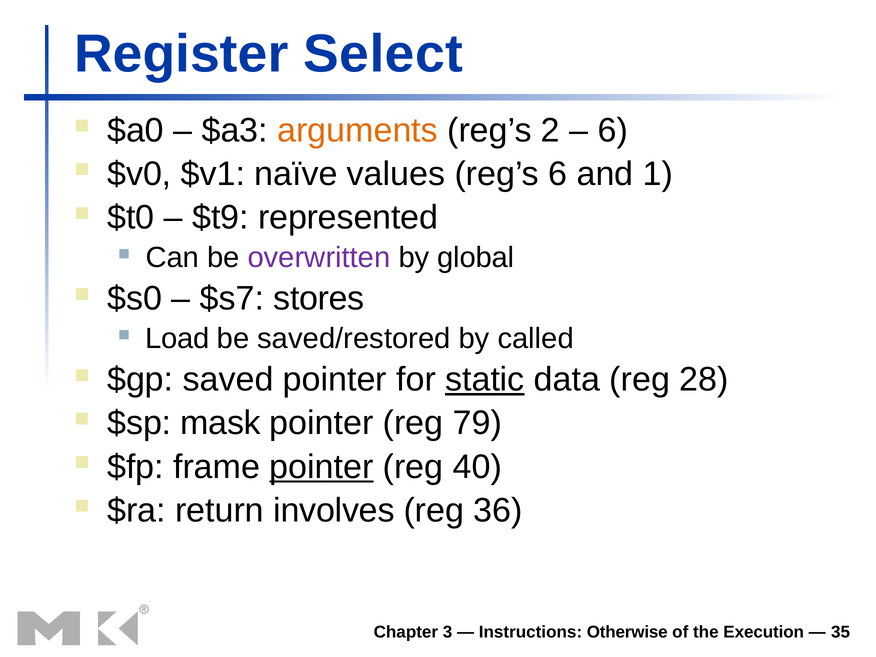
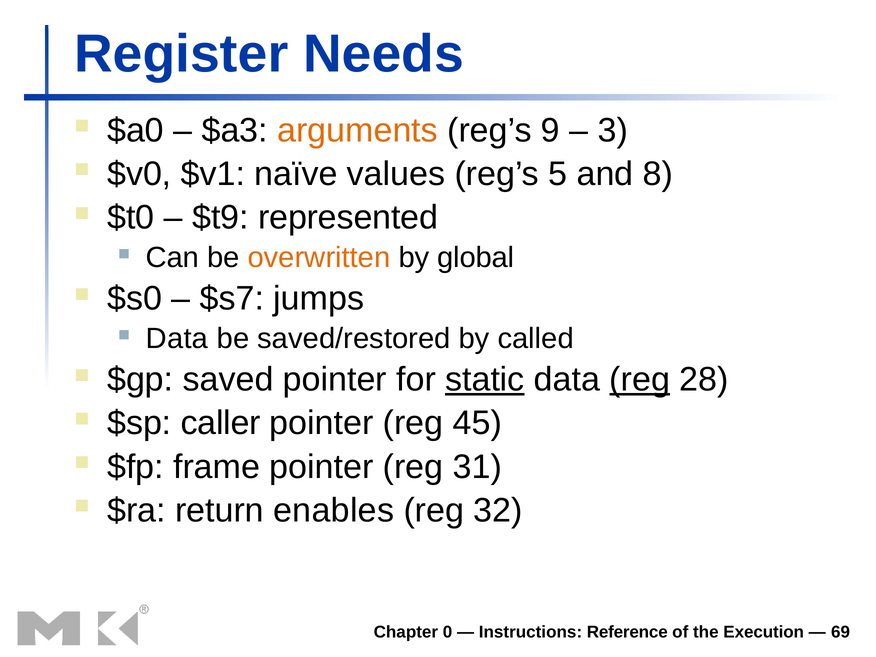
Select: Select -> Needs (383, 54)
2: 2 -> 9 (550, 130)
6: 6 -> 3 (613, 130)
reg’s 6: 6 -> 5 (558, 174)
1: 1 -> 8 (658, 174)
overwritten colour: purple -> orange (319, 258)
stores: stores -> jumps (319, 299)
Load: Load -> Data (177, 339)
reg underline: none -> present (640, 380)
mask: mask -> caller (221, 423)
79: 79 -> 45 (477, 423)
pointer underline: present -> none (321, 467)
40: 40 -> 31 (477, 467)
involves: involves -> enables (334, 510)
36: 36 -> 32 (498, 510)
3: 3 -> 0 (448, 632)
Otherwise: Otherwise -> Reference (627, 632)
35: 35 -> 69 (841, 632)
